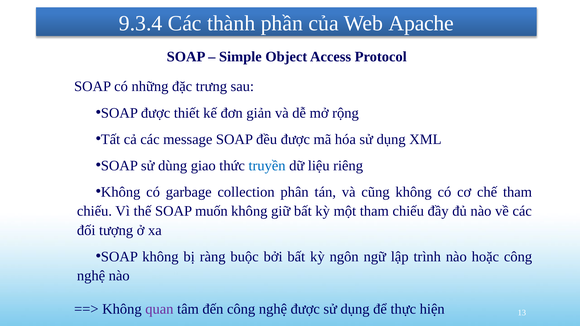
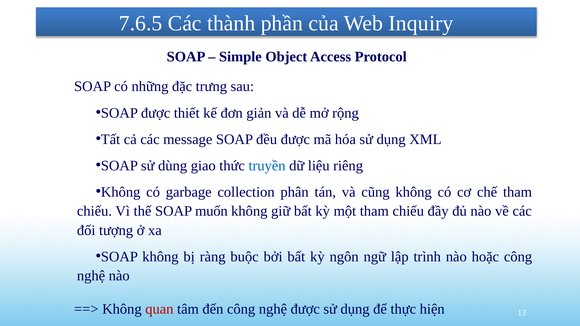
9.3.4: 9.3.4 -> 7.6.5 (141, 23)
Apache: Apache -> Inquiry (421, 23)
quan colour: purple -> red (159, 309)
